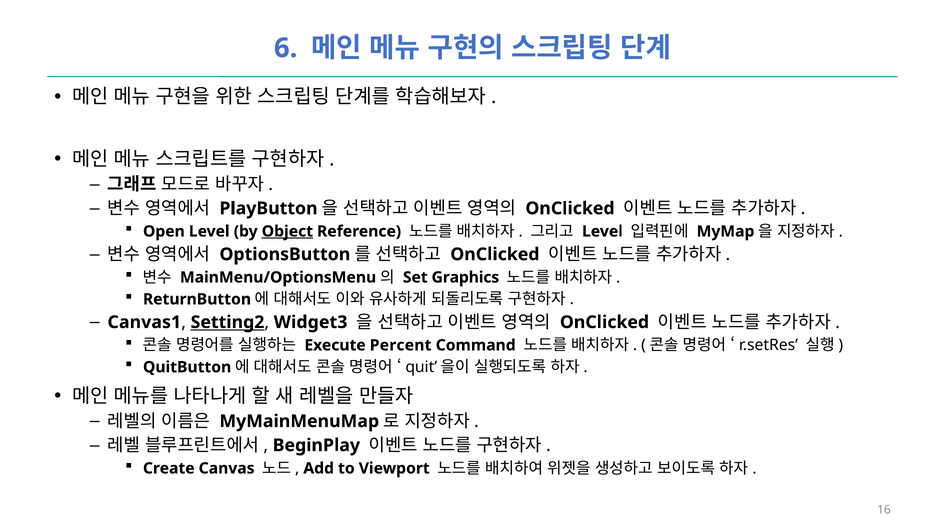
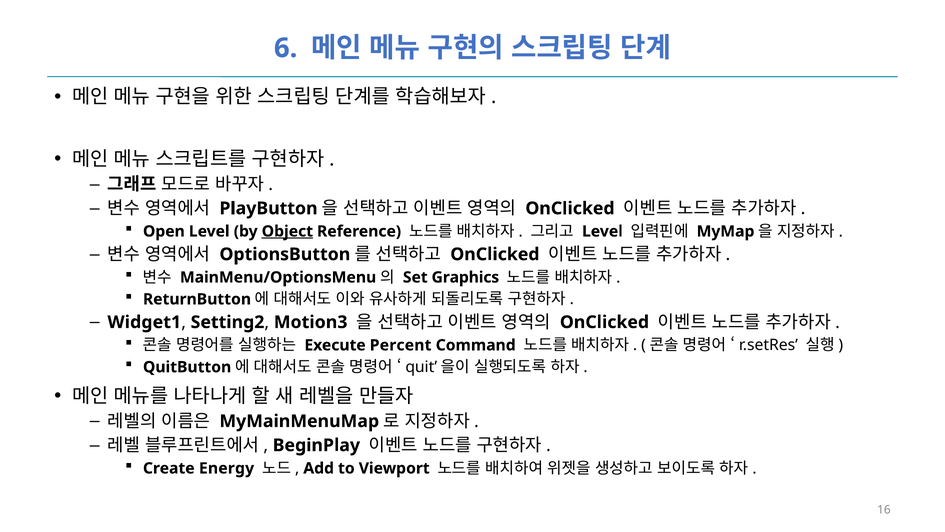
Canvas1: Canvas1 -> Widget1 (144, 322)
Setting2 underline: present -> none (228, 322)
Widget3: Widget3 -> Motion3 (311, 322)
Canvas: Canvas -> Energy (227, 468)
